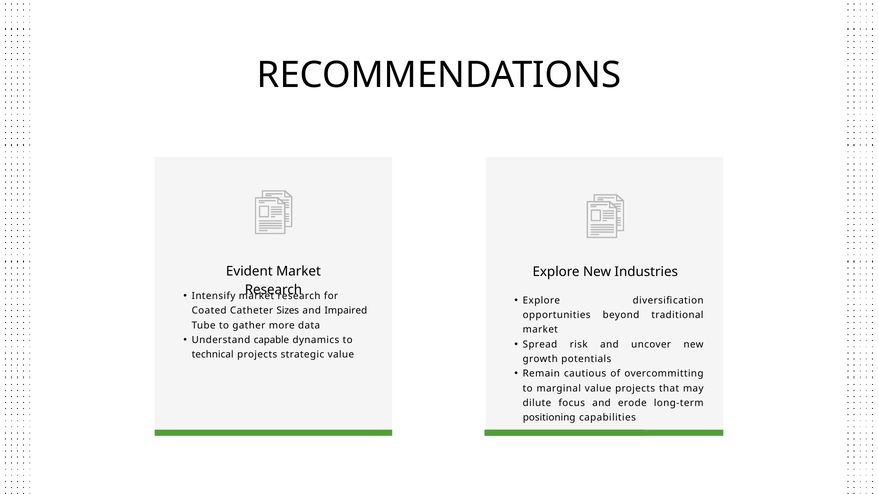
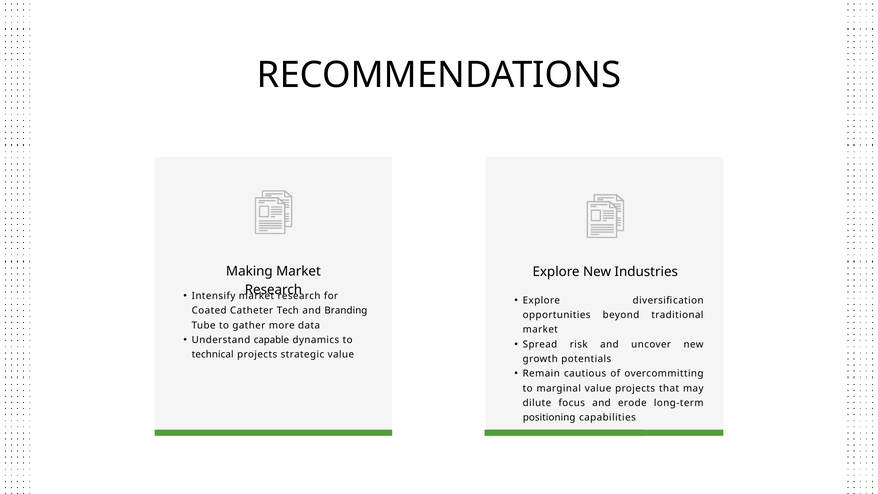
Evident: Evident -> Making (249, 271)
Sizes: Sizes -> Tech (288, 311)
Impaired: Impaired -> Branding (346, 311)
